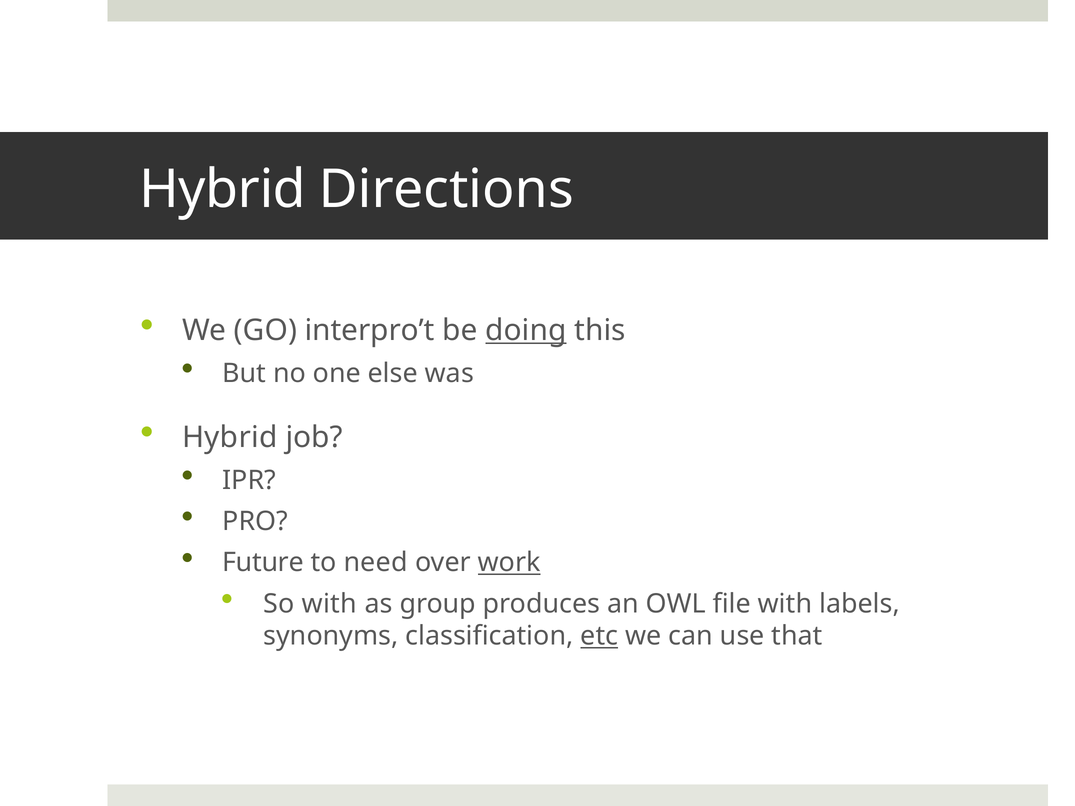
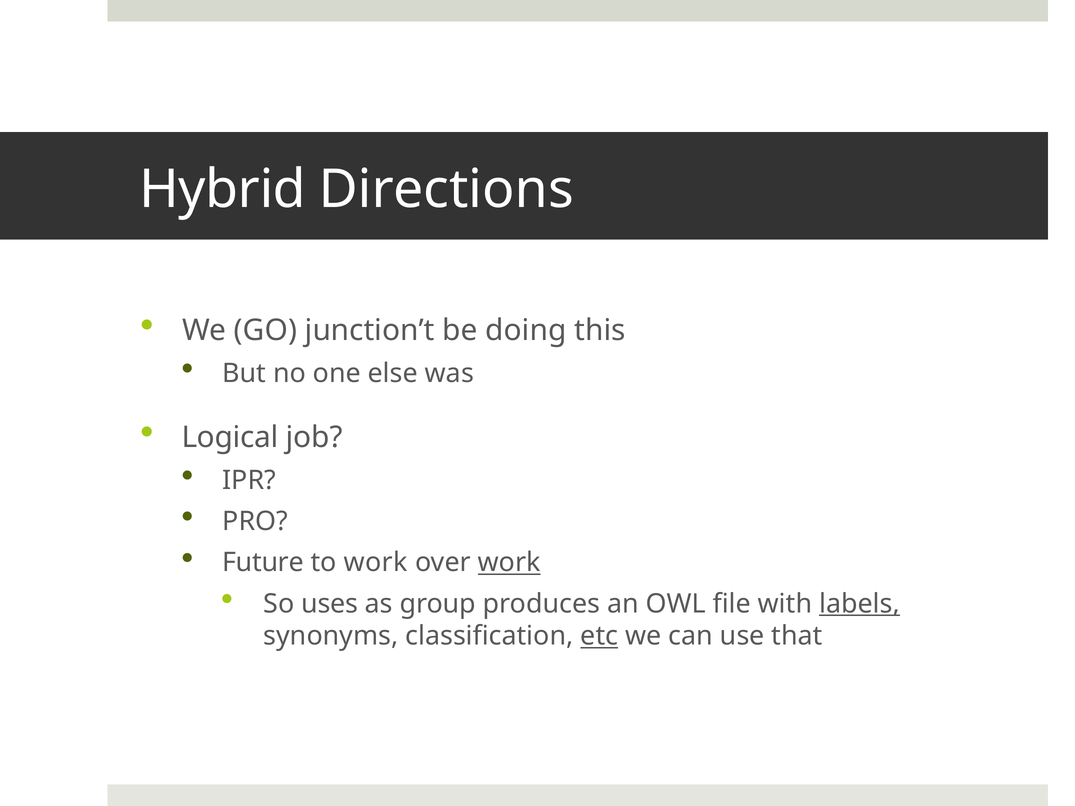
interpro’t: interpro’t -> junction’t (370, 331)
doing underline: present -> none (526, 331)
Hybrid: Hybrid -> Logical (230, 437)
to need: need -> work (376, 563)
So with: with -> uses (330, 604)
labels underline: none -> present (859, 604)
